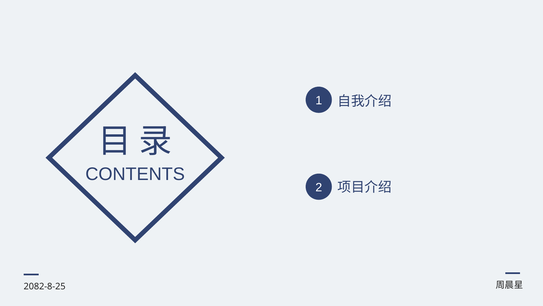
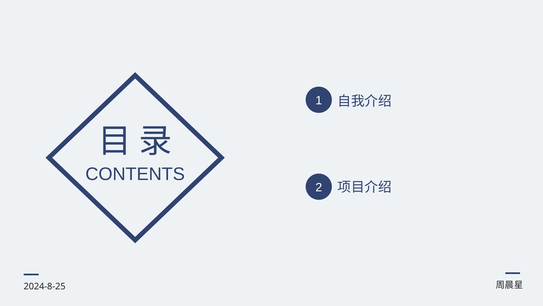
2082-8-25: 2082-8-25 -> 2024-8-25 (45, 286)
